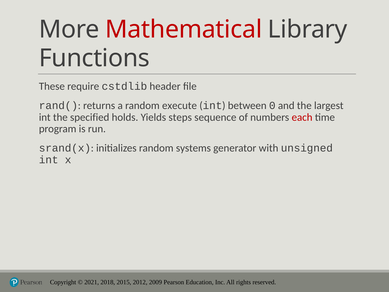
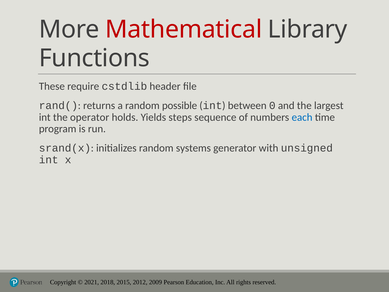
execute: execute -> possible (180, 105)
specified: specified -> operator (90, 117)
each colour: red -> blue (302, 117)
